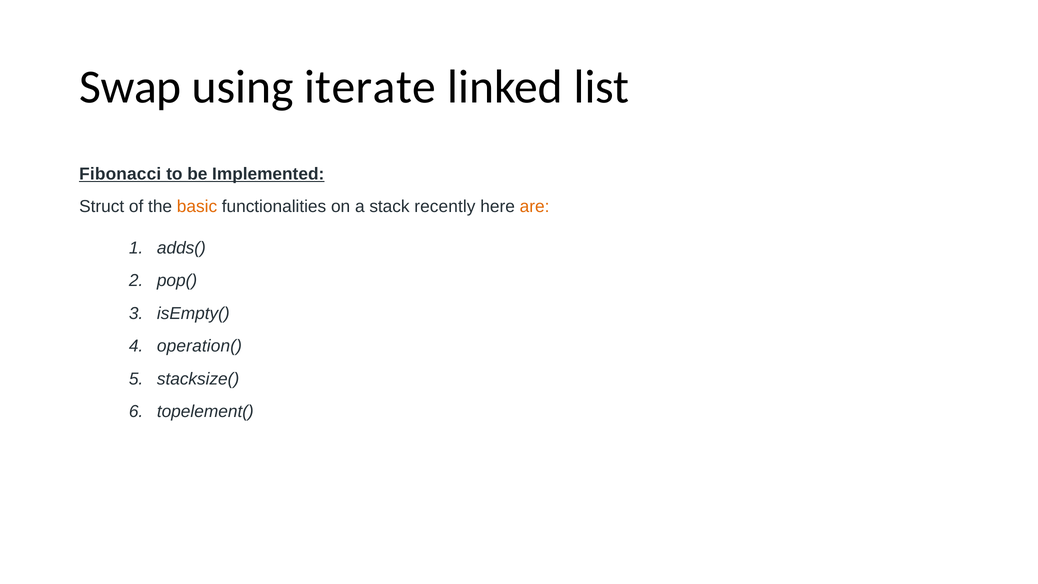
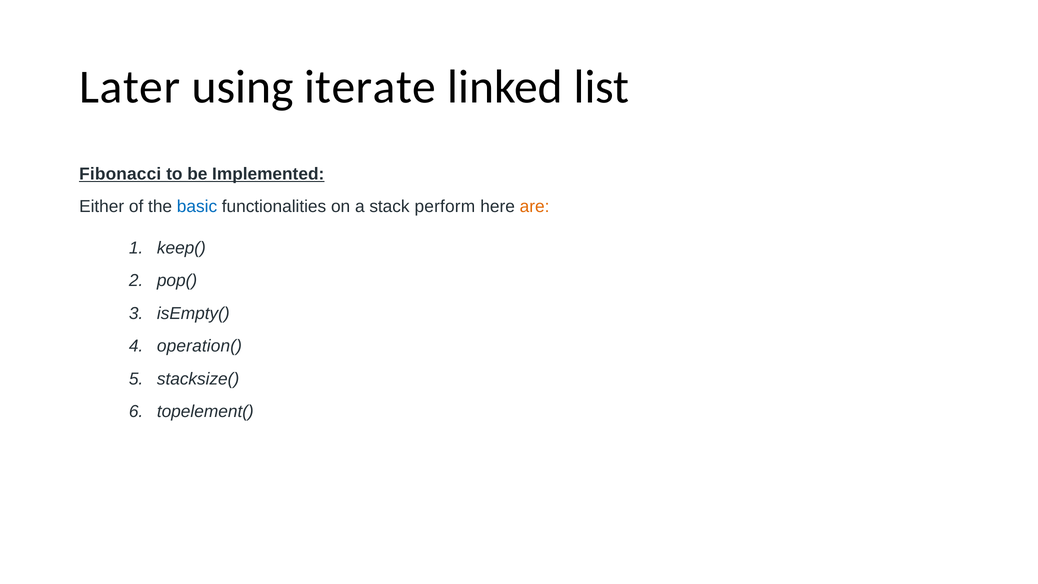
Swap: Swap -> Later (130, 87)
Struct: Struct -> Either (102, 206)
basic colour: orange -> blue (197, 206)
recently: recently -> perform (445, 206)
adds(: adds( -> keep( (181, 248)
